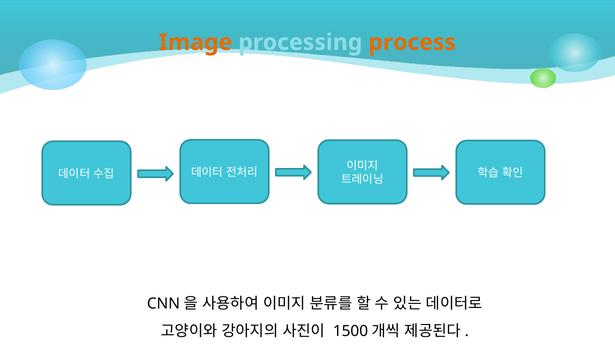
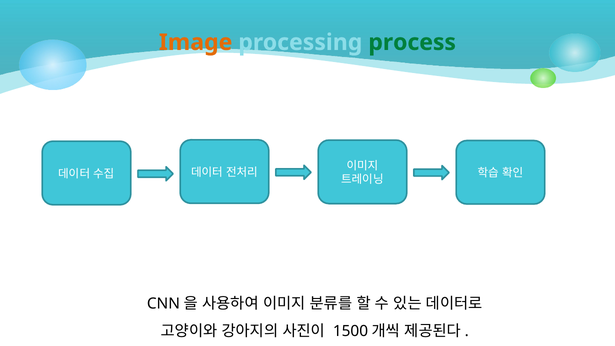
process colour: orange -> green (412, 42)
